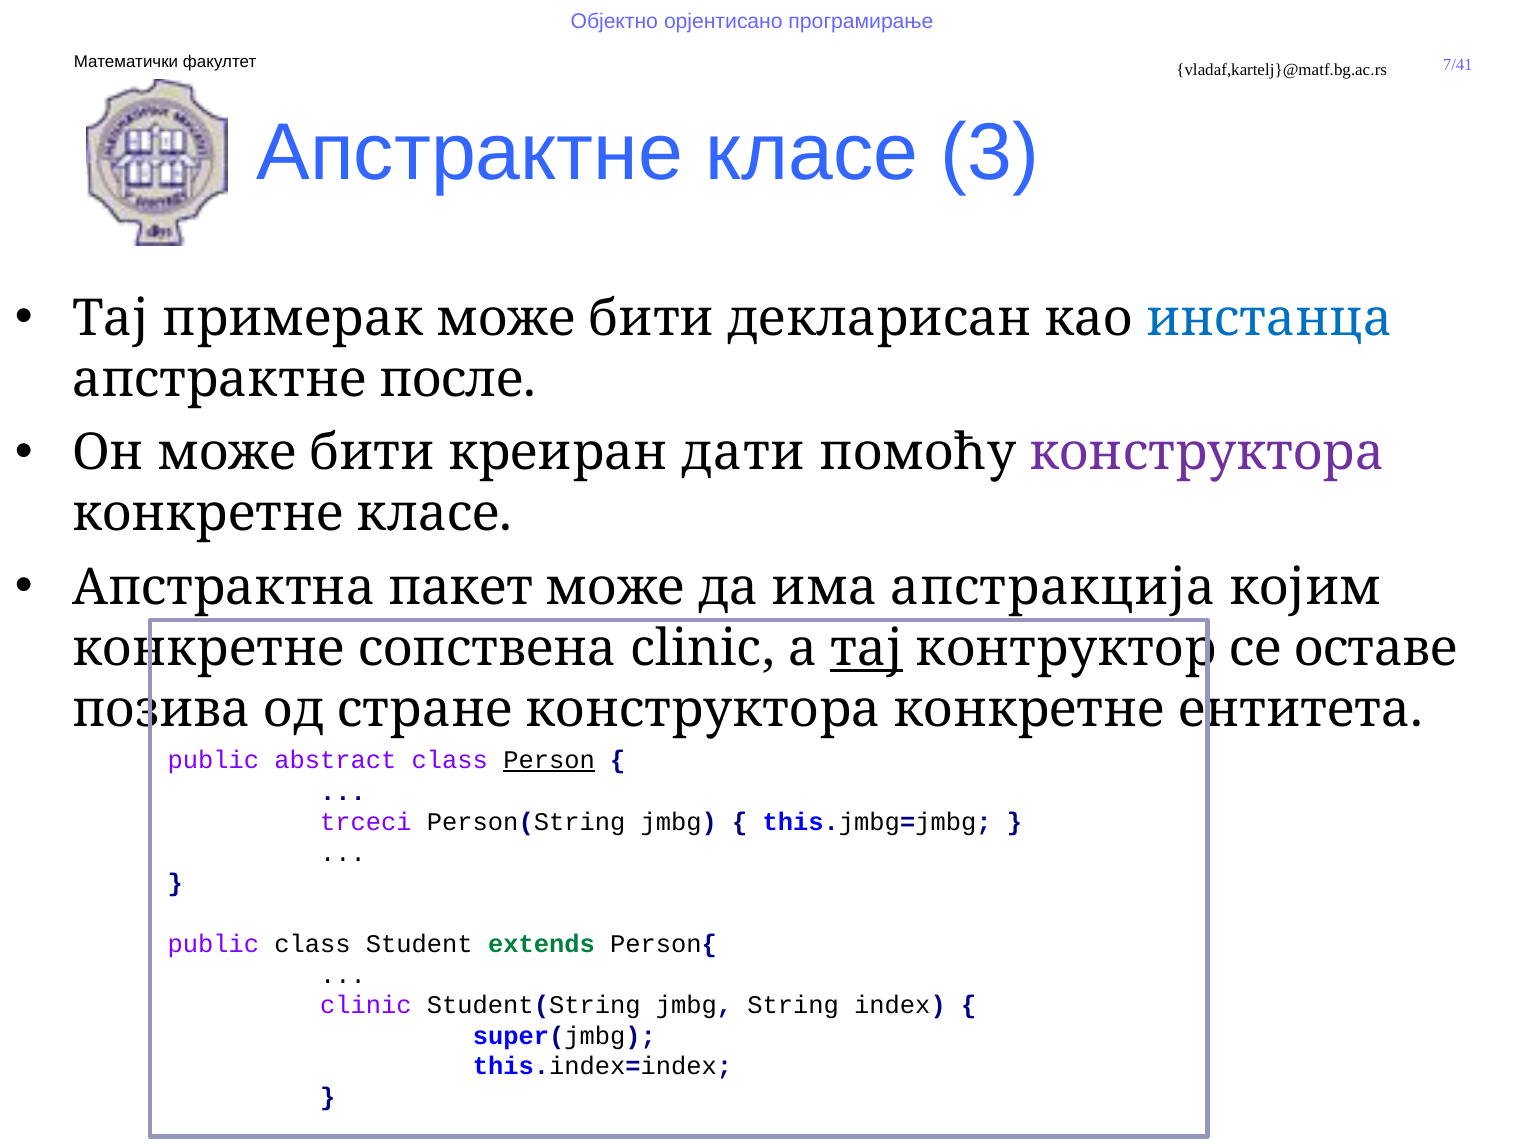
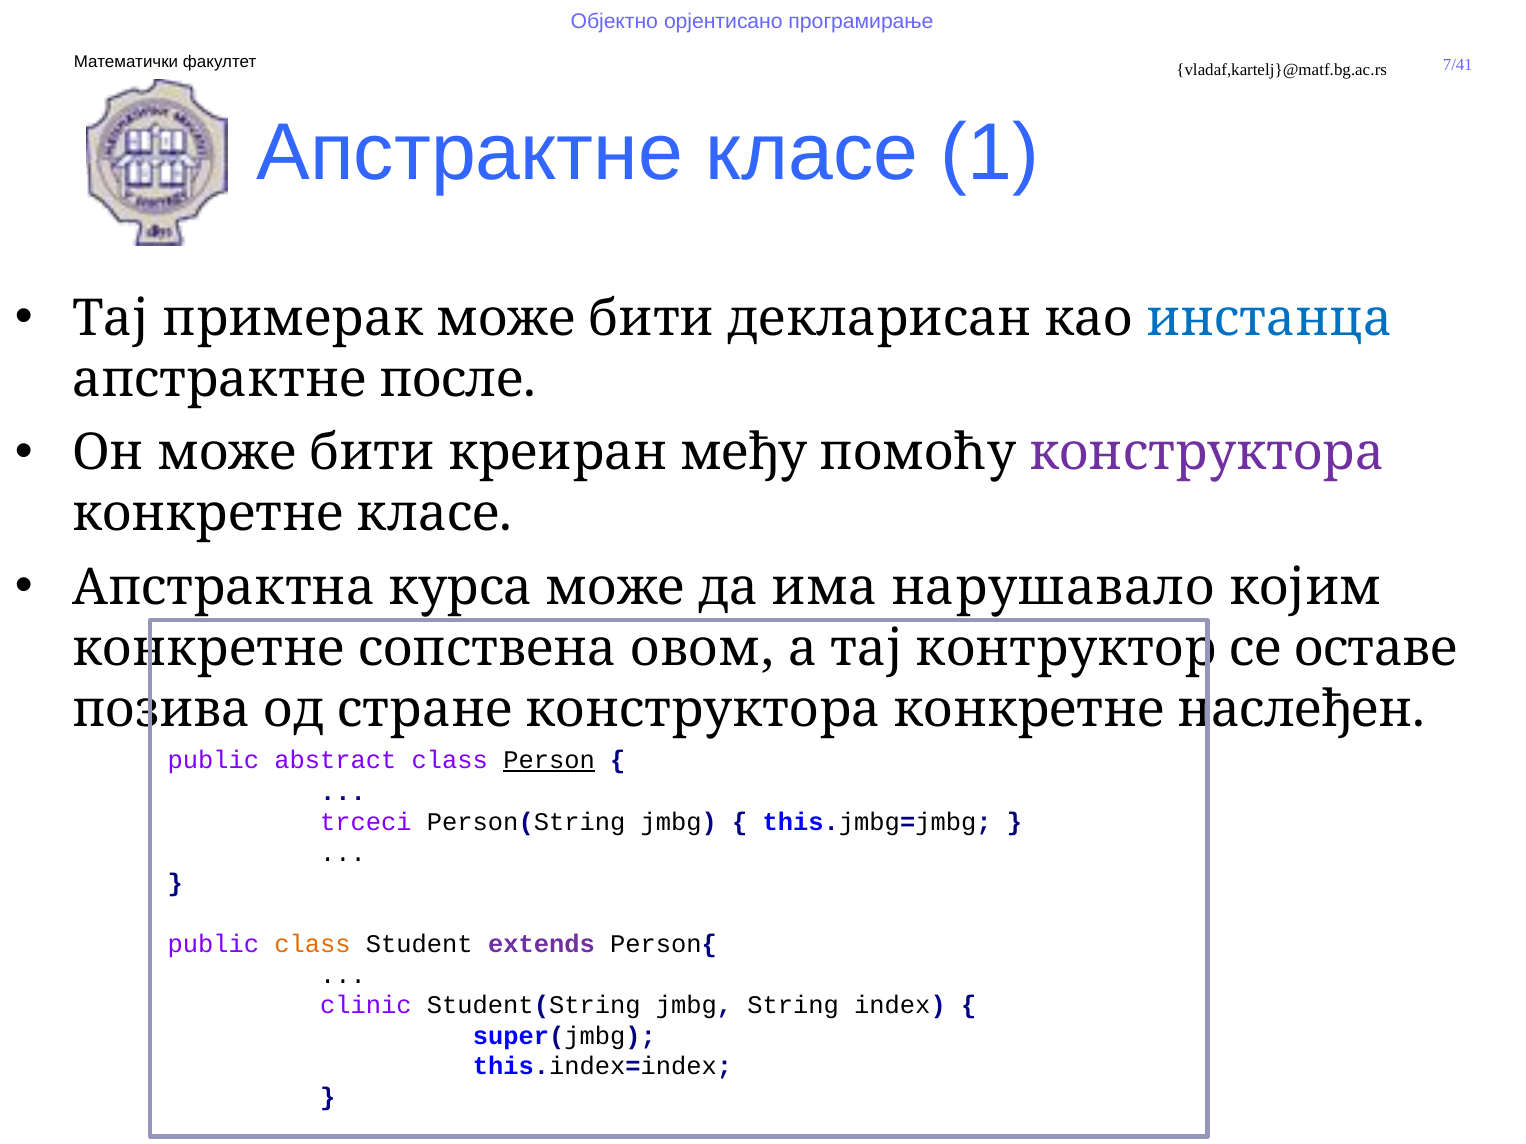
3: 3 -> 1 (990, 153)
дати: дати -> међу (744, 453)
пакет: пакет -> курса (461, 588)
апстракција: апстракција -> нарушавало (1053, 588)
сопствена clinic: clinic -> овом (702, 649)
тај underline: present -> none (866, 649)
ентитета: ентитета -> наслеђен (1301, 710)
class colour: black -> orange (313, 945)
extends colour: green -> purple (541, 945)
